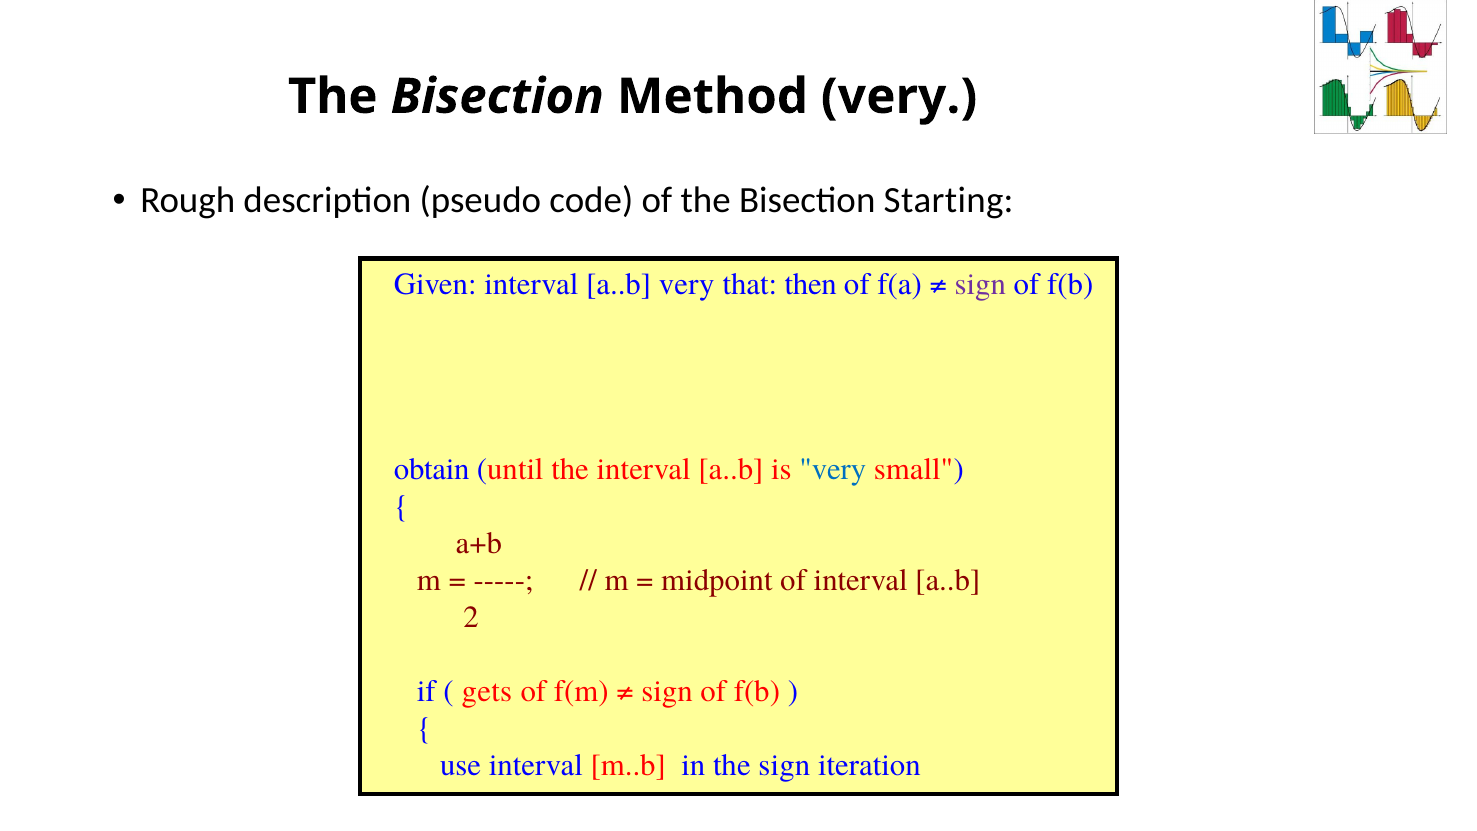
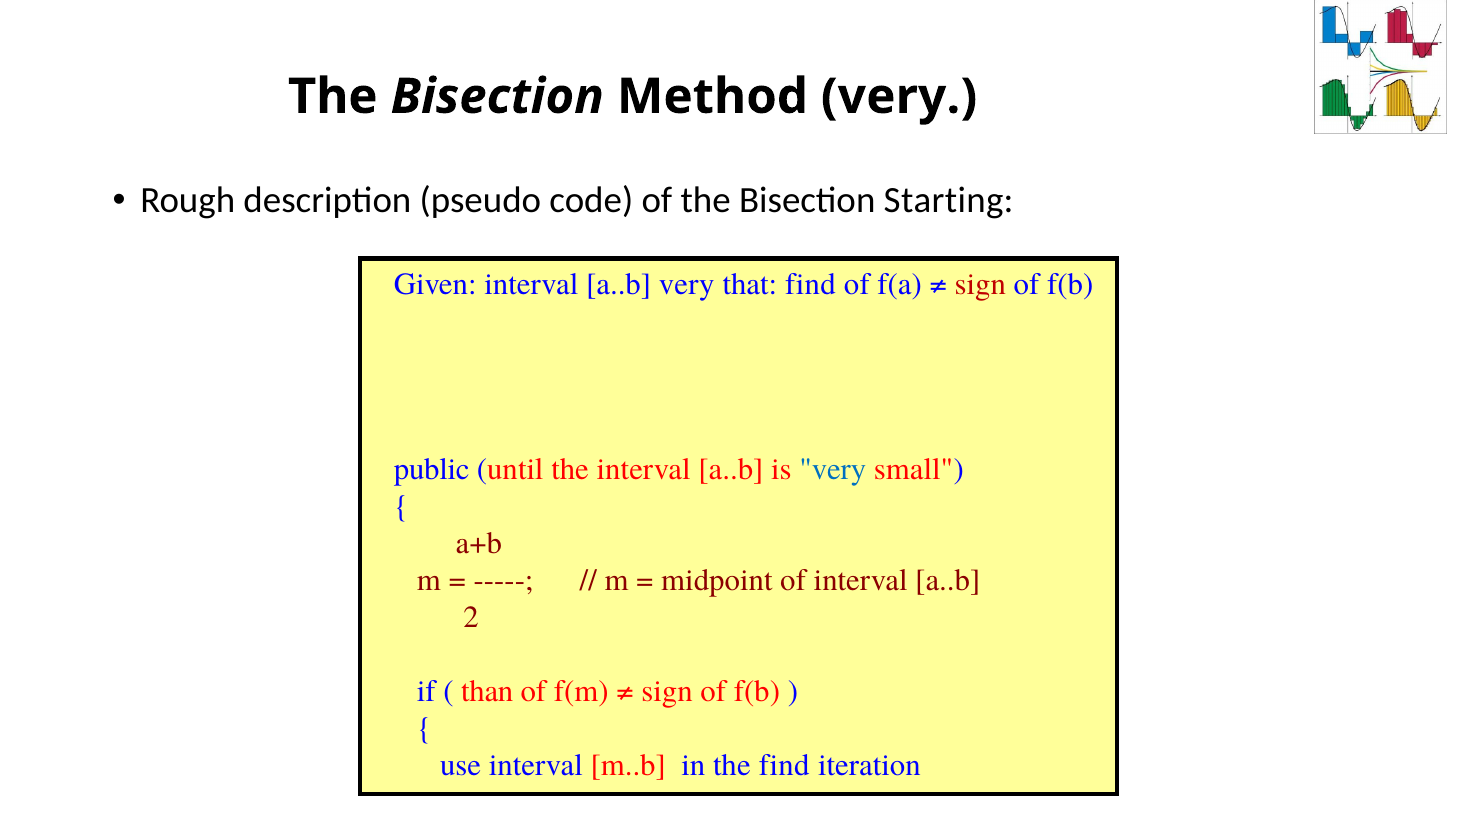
that then: then -> find (810, 285)
sign colour: purple -> red (980, 285)
obtain: obtain -> public (432, 469)
gets: gets -> than (487, 691)
the sign: sign -> find (784, 765)
